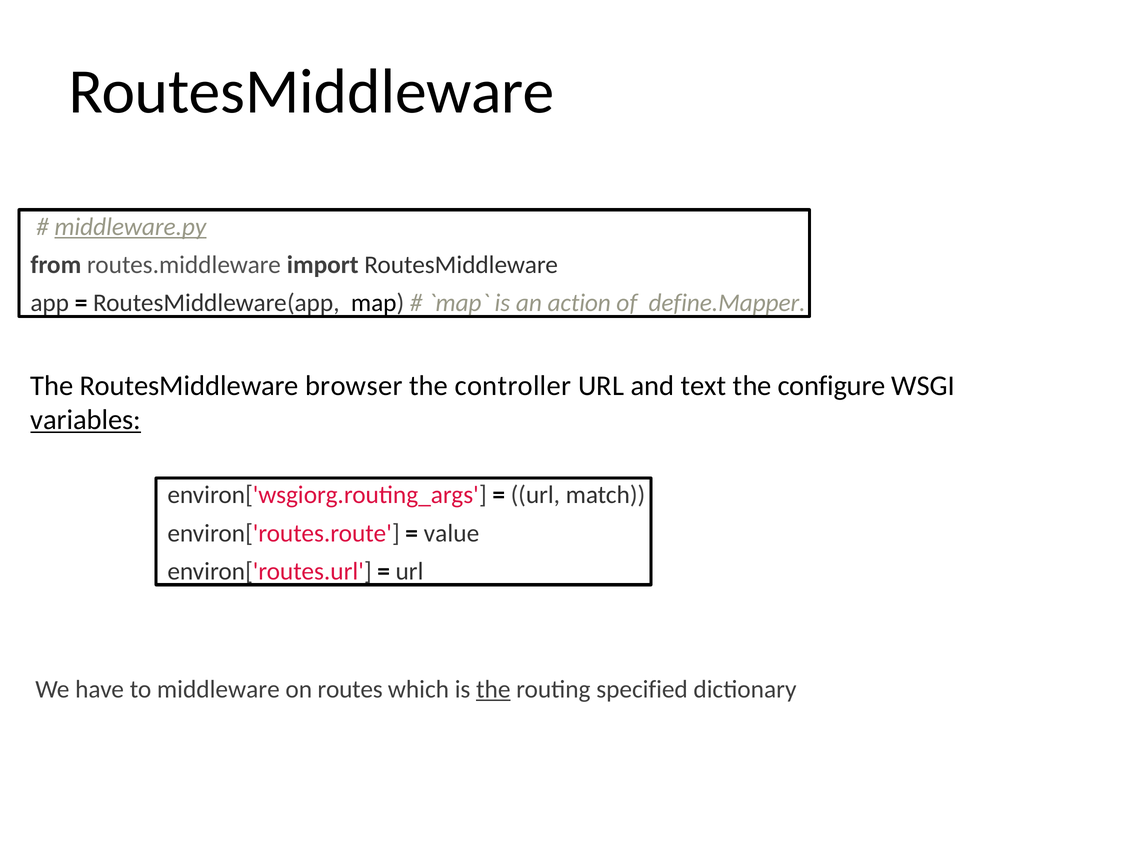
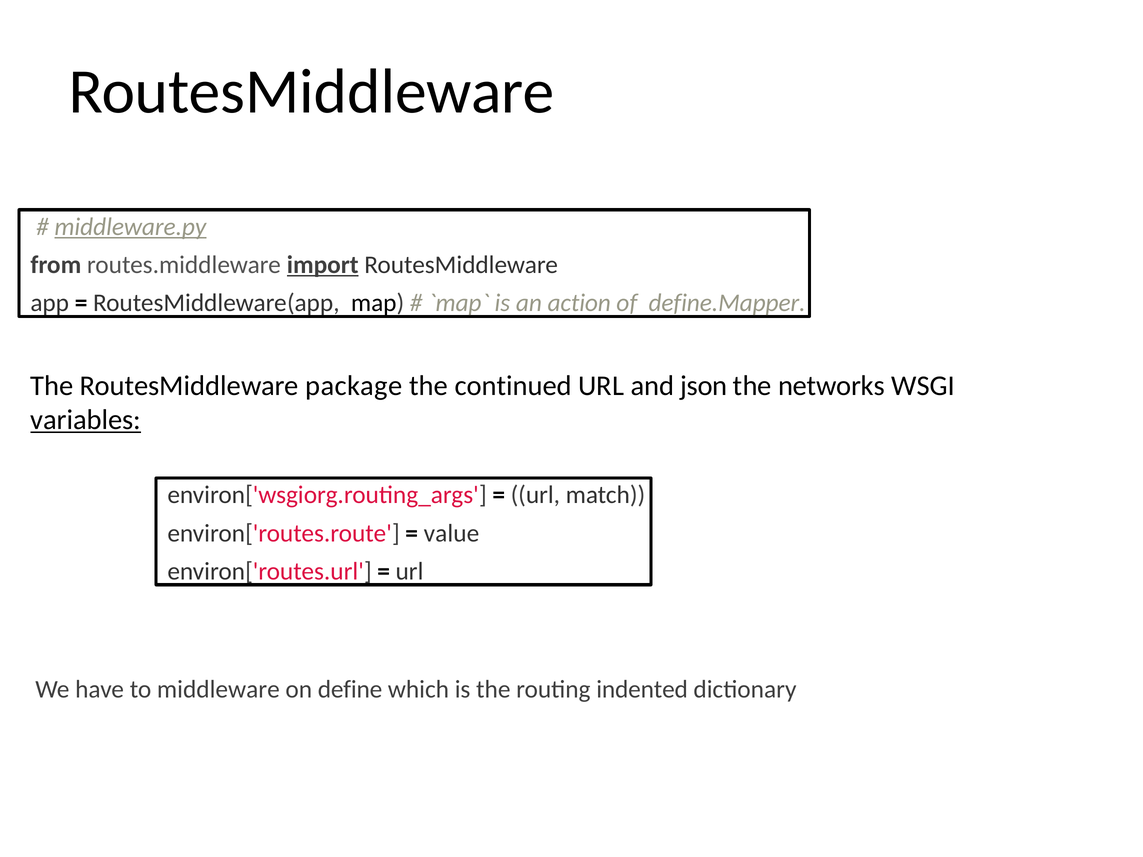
import underline: none -> present (323, 265)
browser: browser -> package (354, 386)
controller: controller -> continued (513, 386)
text: text -> json (704, 386)
configure: configure -> networks (832, 386)
routes: routes -> define (350, 690)
the underline: present -> none (493, 690)
specified: specified -> indented (642, 690)
